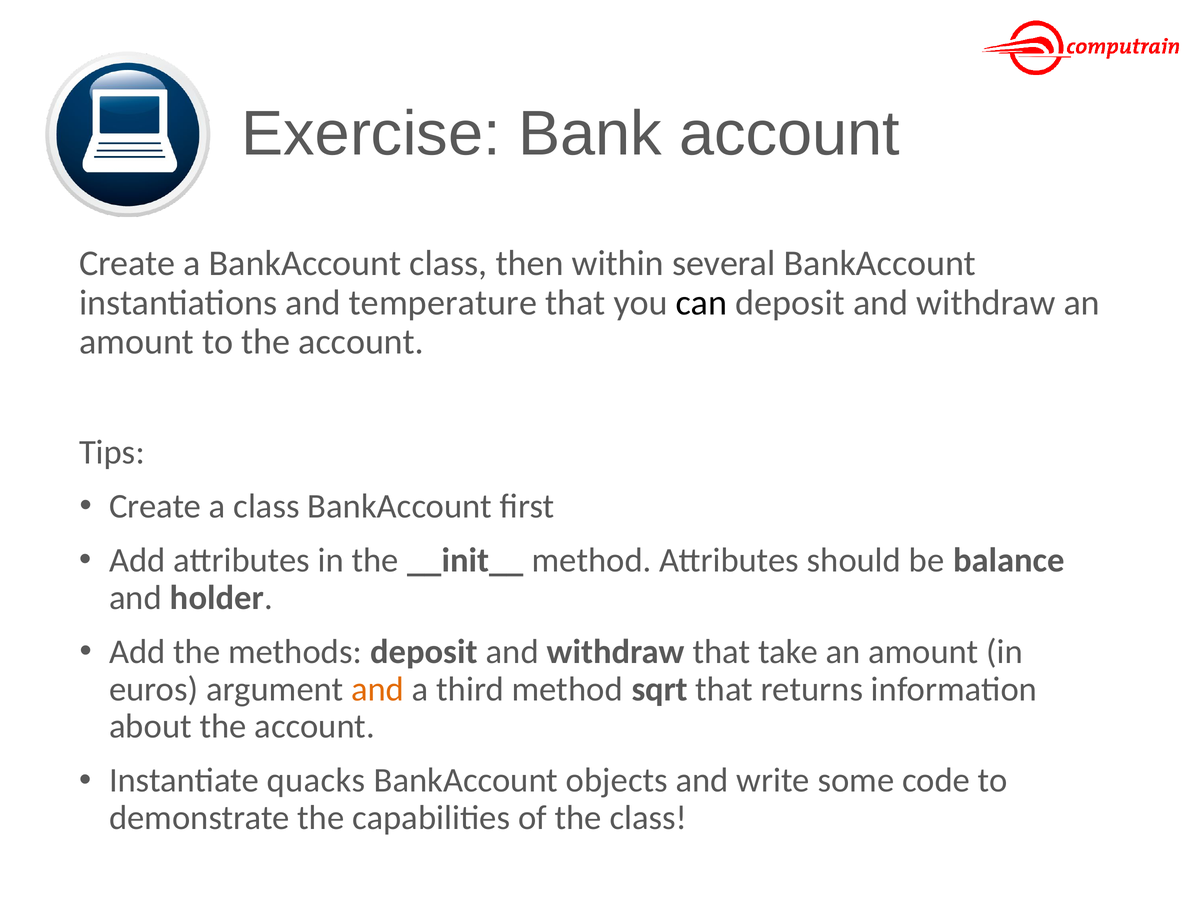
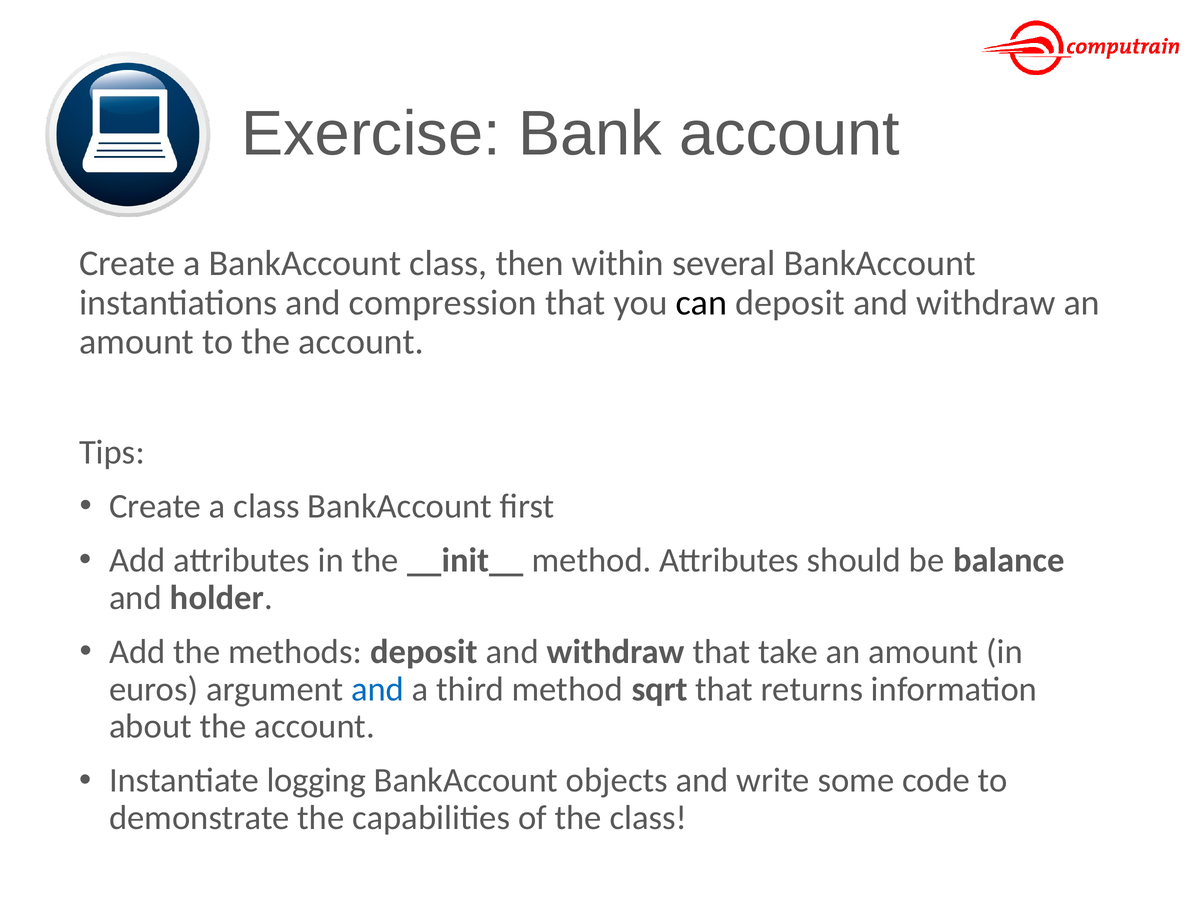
temperature: temperature -> compression (443, 303)
and colour: orange -> blue (378, 689)
quacks: quacks -> logging (316, 780)
